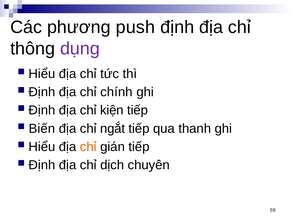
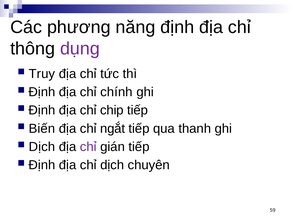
push: push -> năng (135, 27)
Hiểu: Hiểu -> Truy (42, 74)
kiện: kiện -> chip (112, 110)
Hiểu: Hiểu -> Dịch (42, 147)
chỉ colour: orange -> purple (88, 147)
